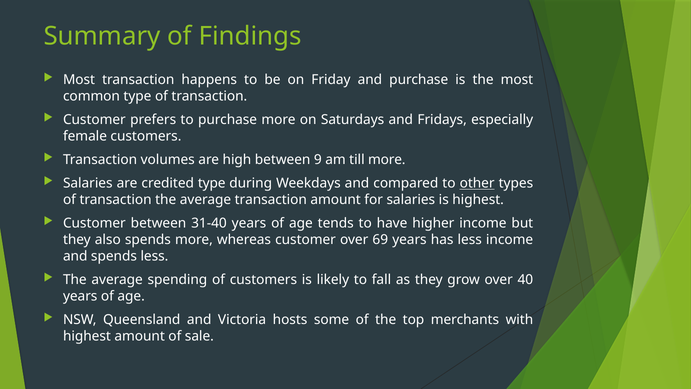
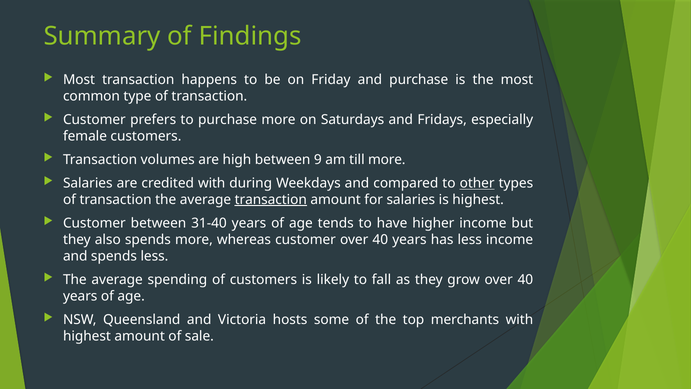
credited type: type -> with (212, 183)
transaction underline: none -> present (271, 200)
customer over 69: 69 -> 40 (380, 240)
